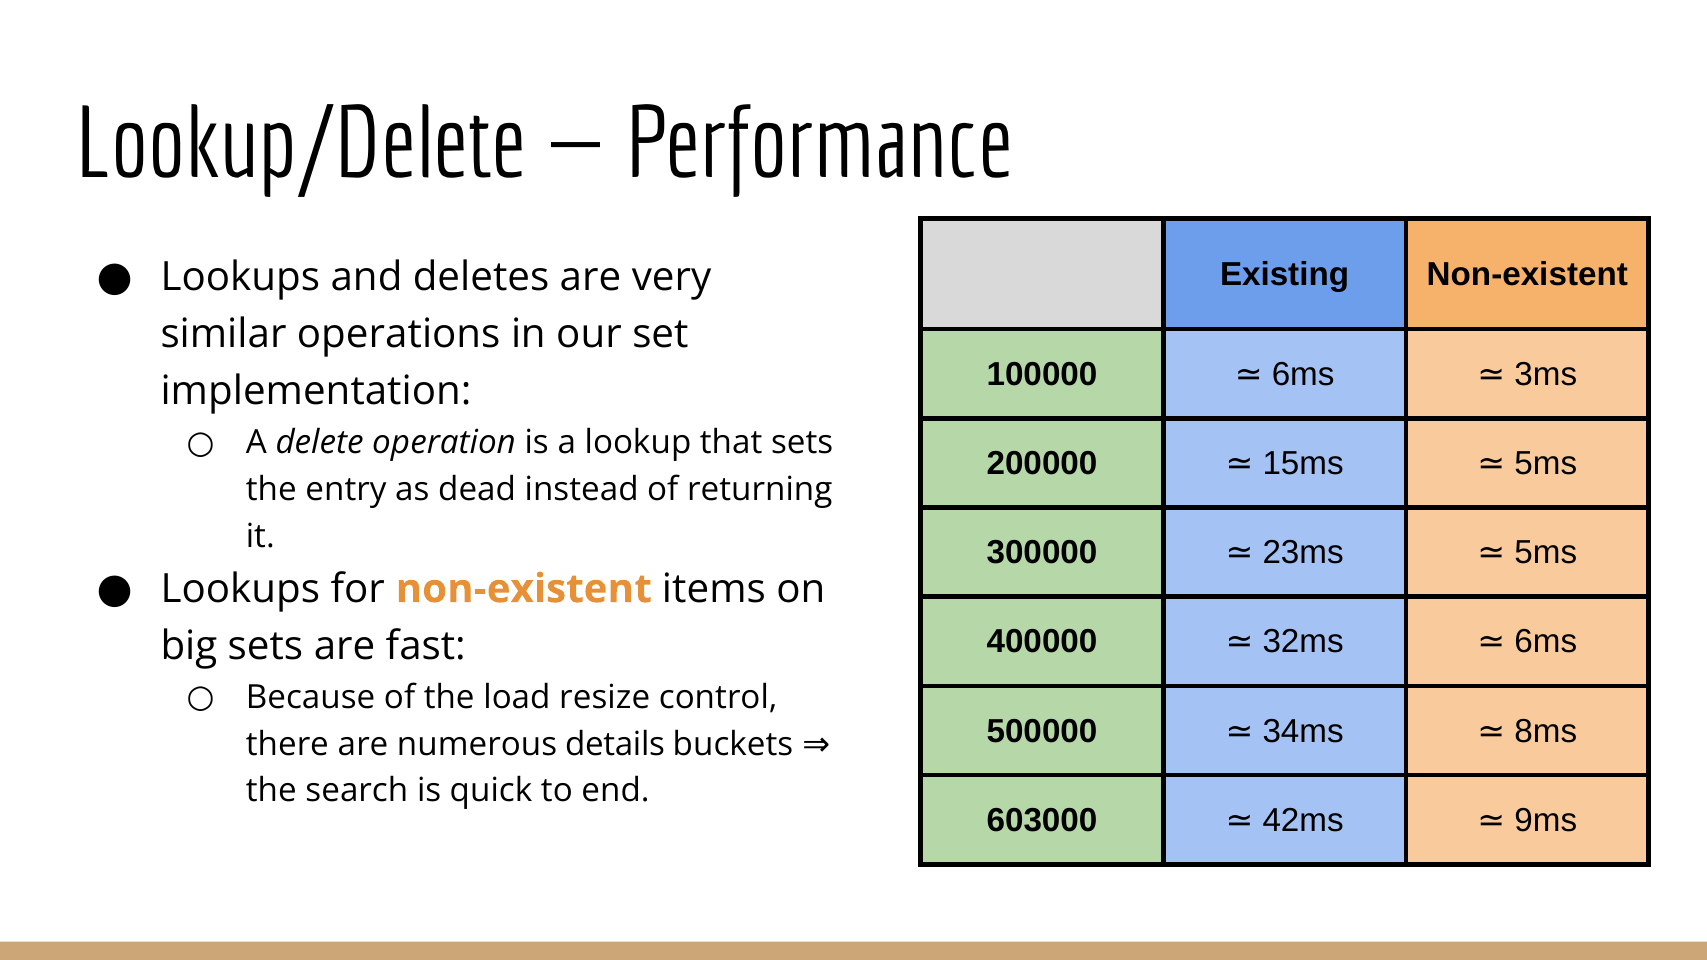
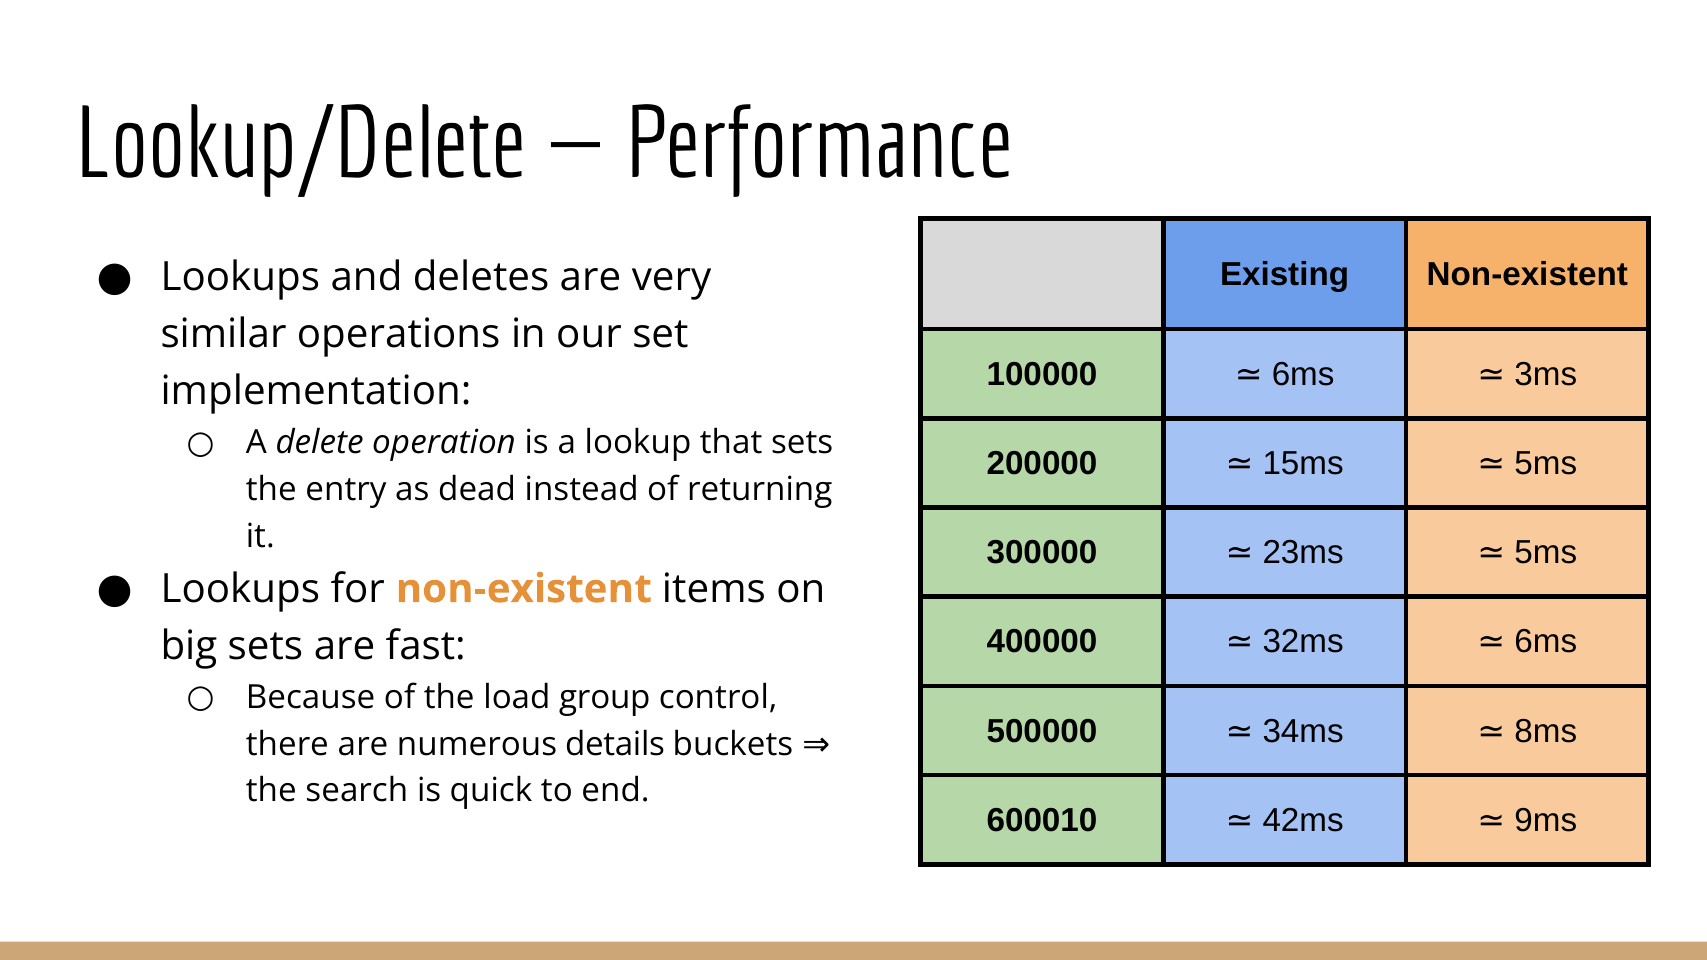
resize: resize -> group (605, 698)
603000: 603000 -> 600010 (1042, 821)
